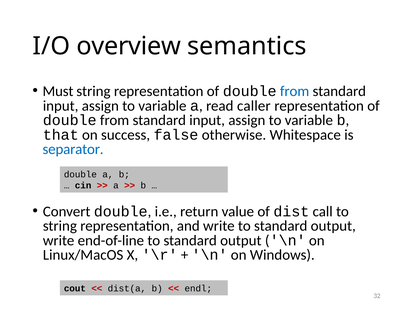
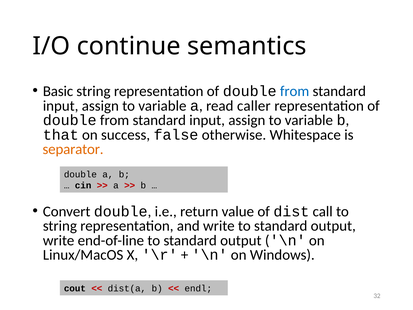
overview: overview -> continue (129, 46)
Must: Must -> Basic (58, 91)
separator colour: blue -> orange (73, 149)
